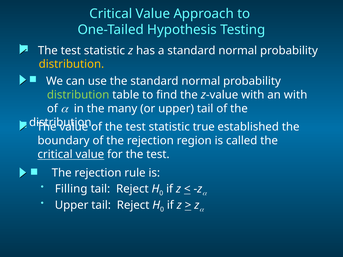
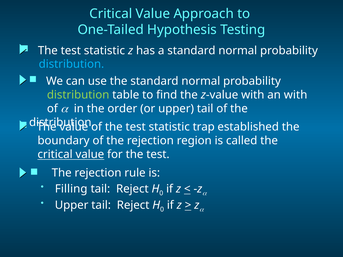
distribution colour: yellow -> light blue (71, 64)
many: many -> order (122, 109)
true: true -> trap (204, 127)
